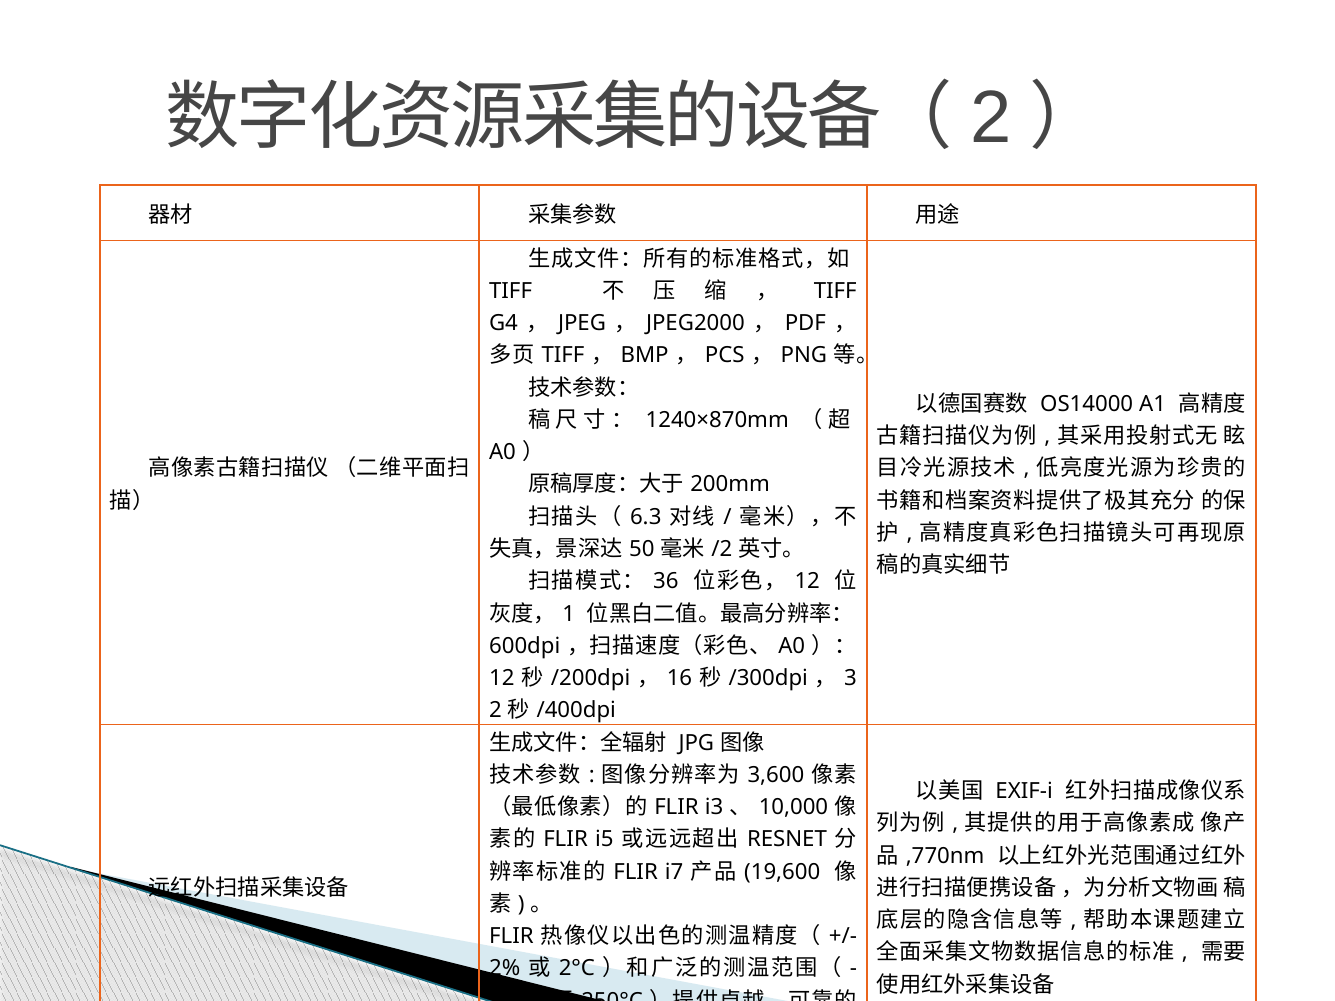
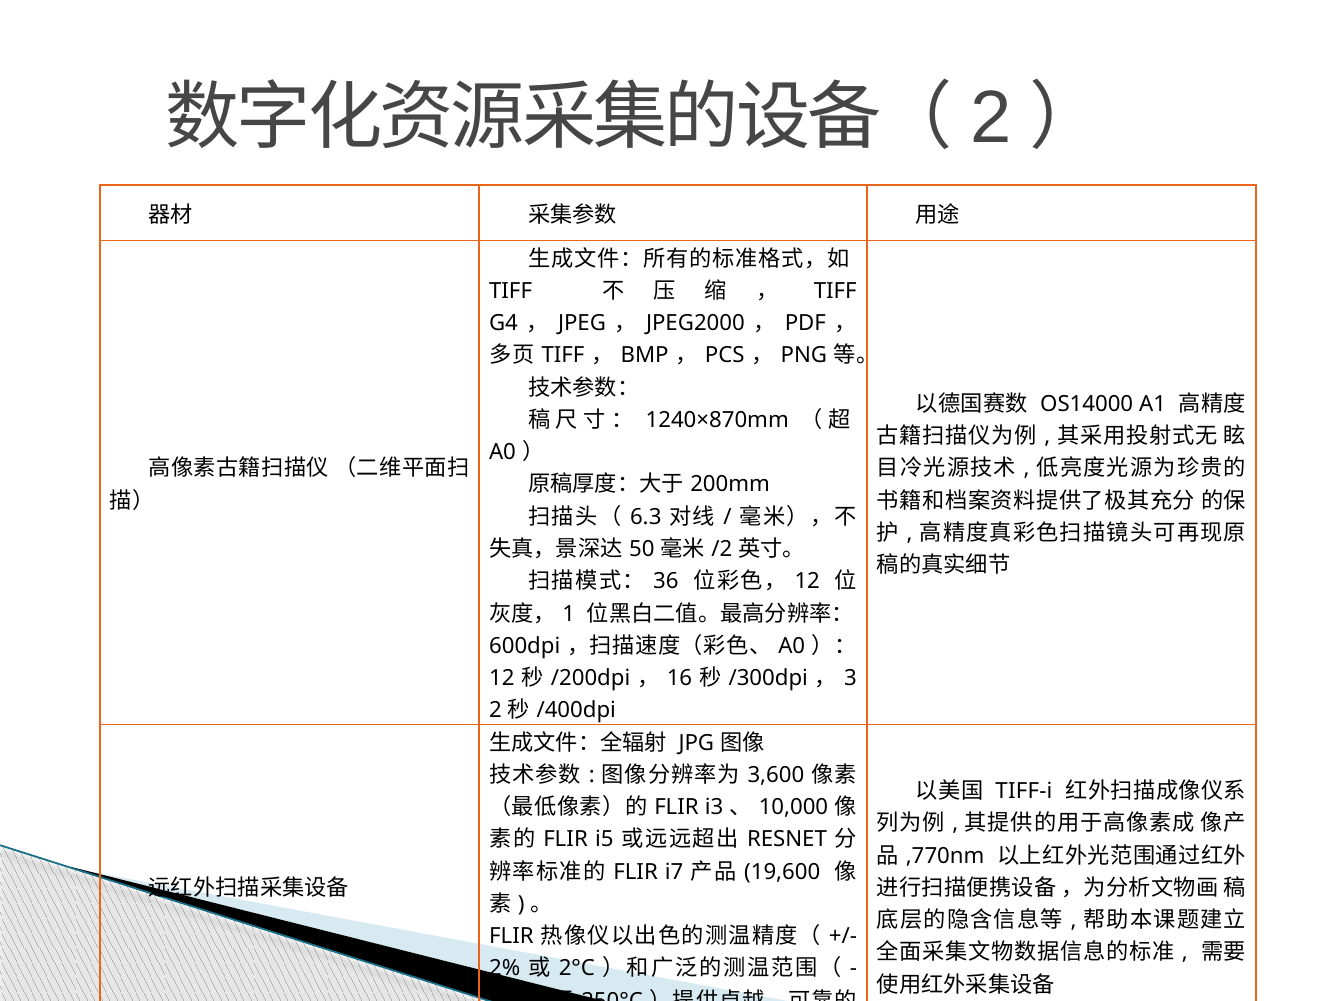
EXIF-i: EXIF-i -> TIFF-i (1024, 791)
